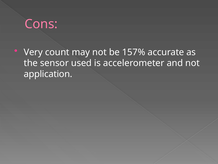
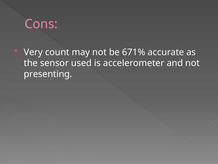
157%: 157% -> 671% (134, 52)
application: application -> presenting (48, 74)
